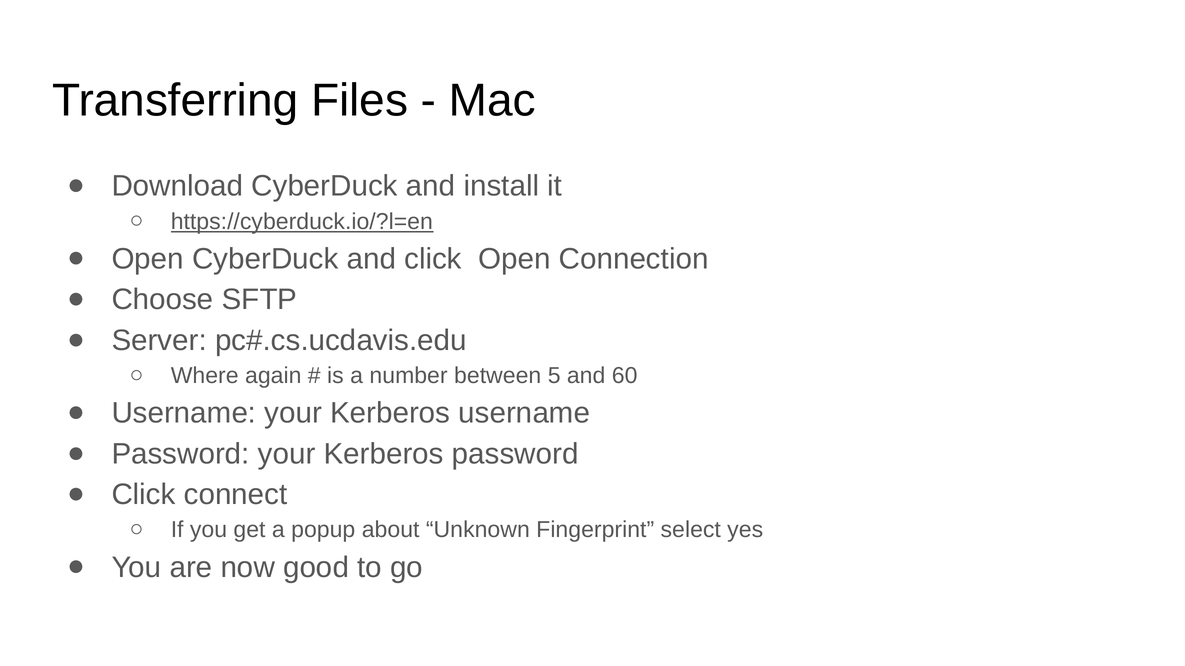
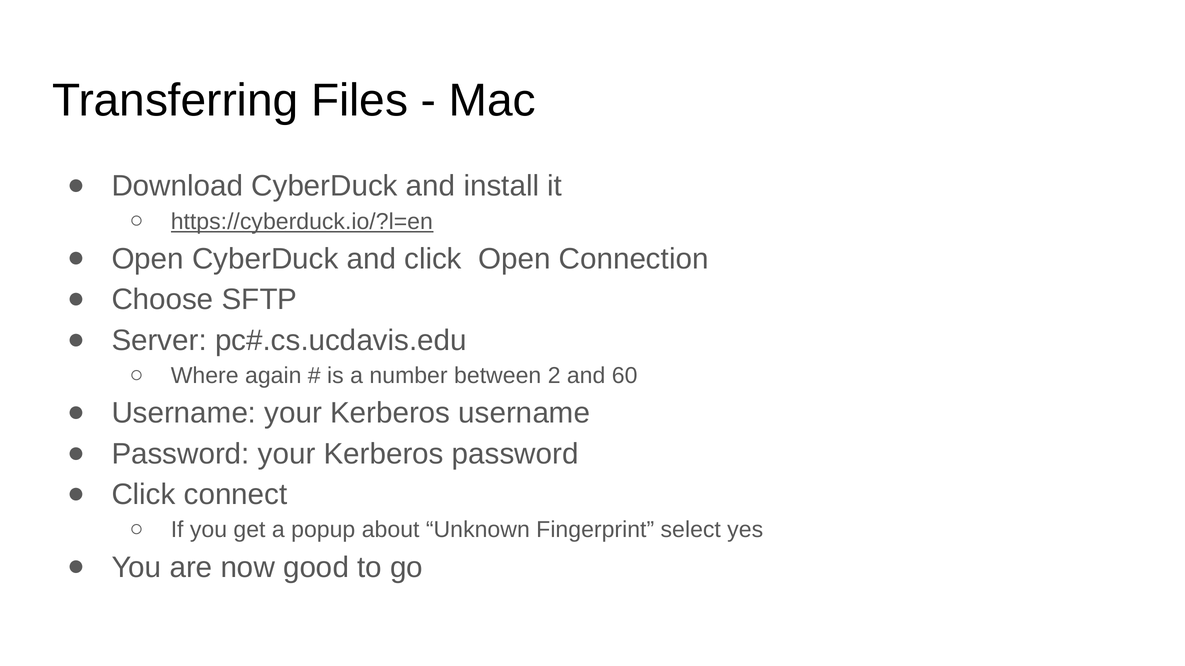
5: 5 -> 2 (554, 376)
